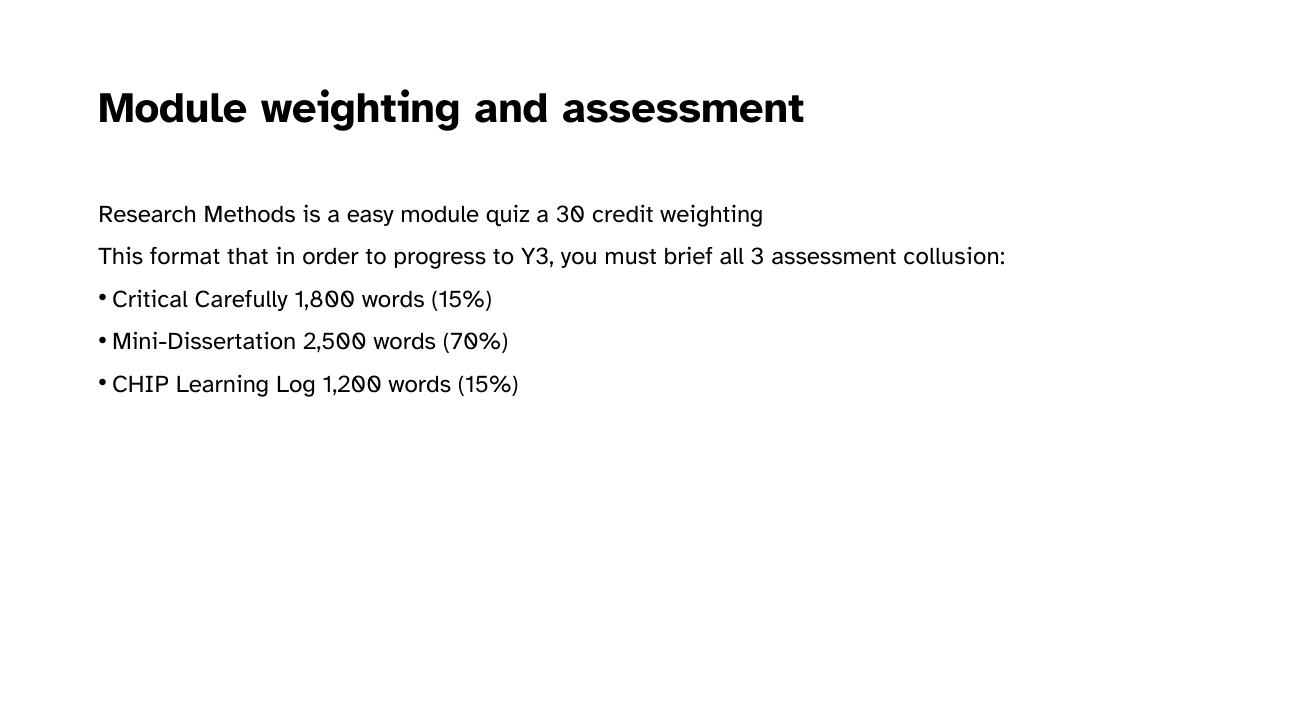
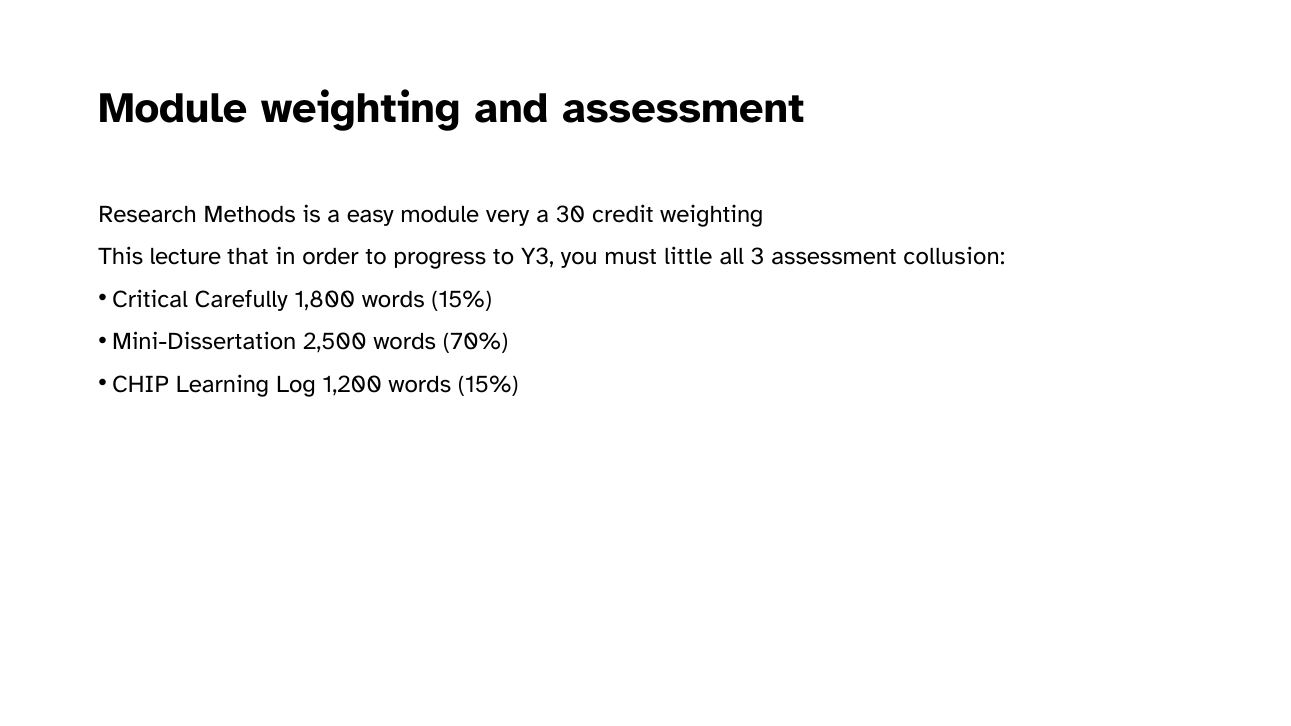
quiz: quiz -> very (508, 214)
format: format -> lecture (185, 257)
brief: brief -> little (688, 257)
